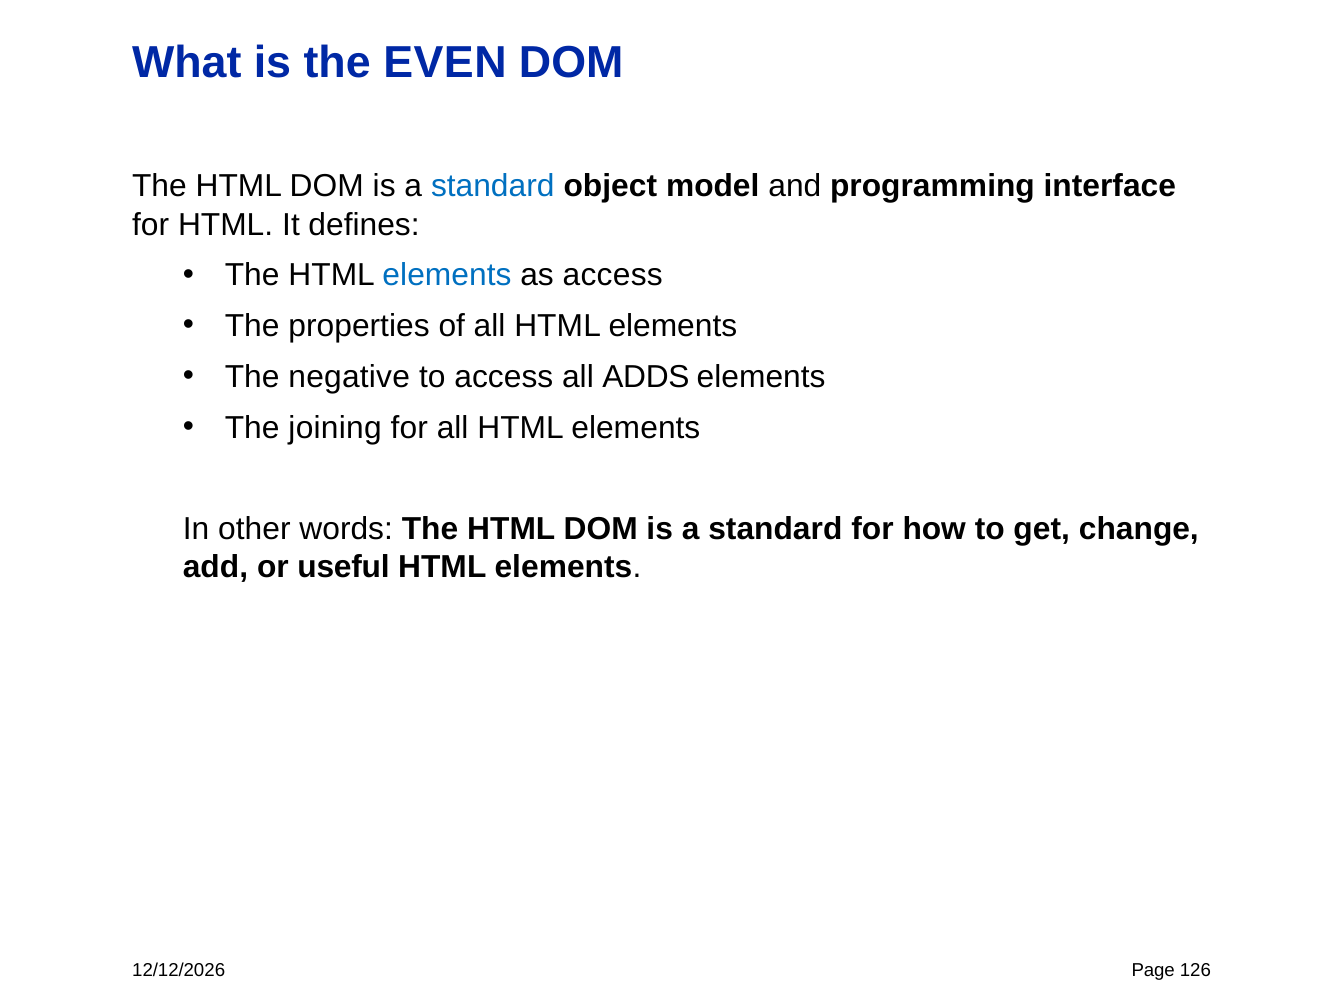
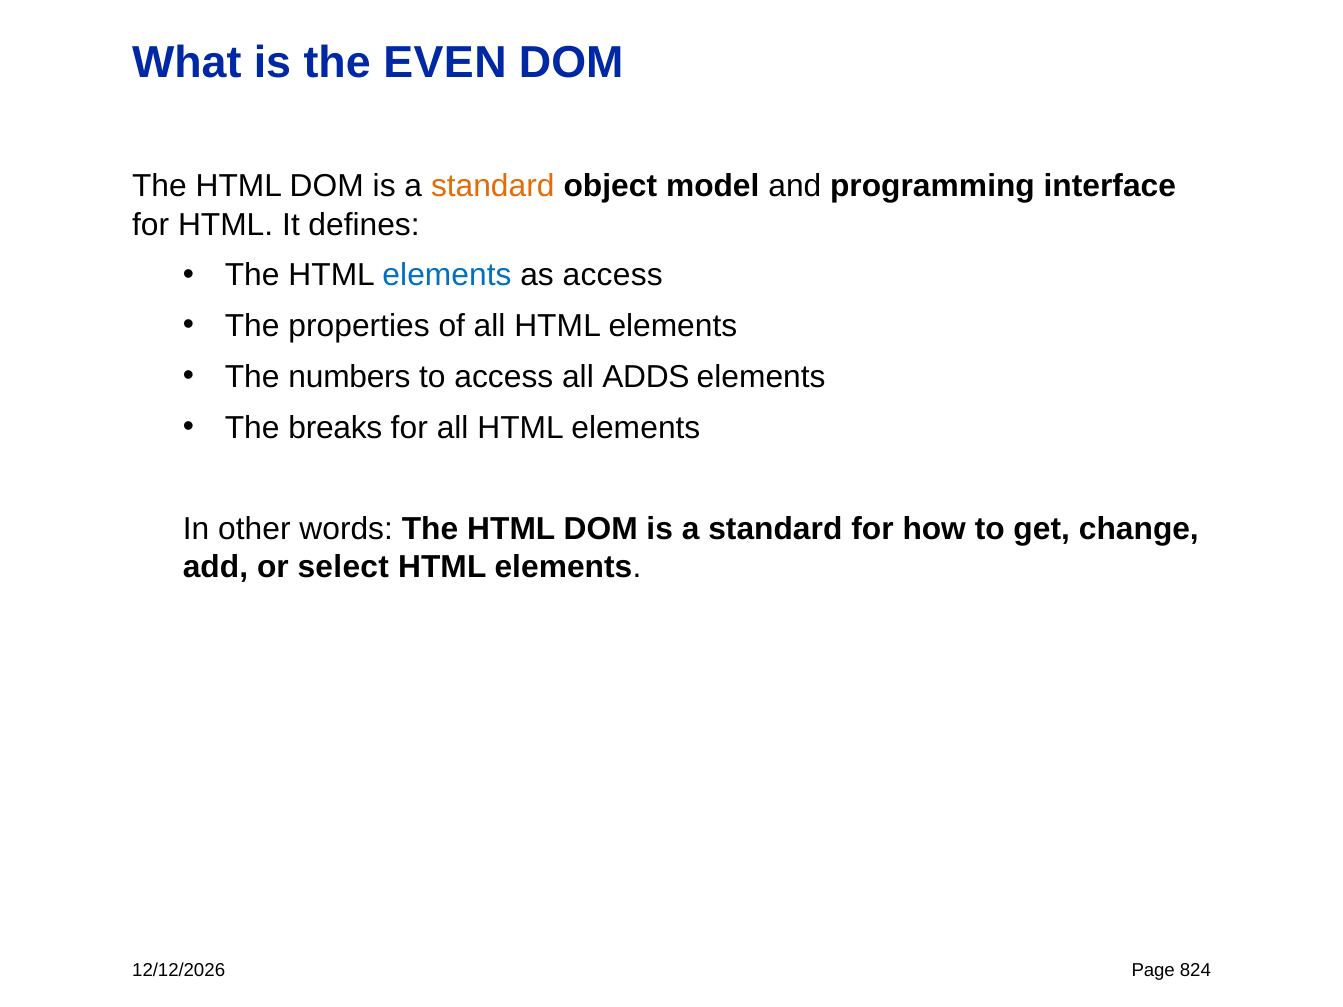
standard colour: blue -> orange (493, 187)
negative: negative -> numbers (349, 377)
joining: joining -> breaks (335, 428)
useful: useful -> select (343, 567)
126: 126 -> 824 (1195, 971)
